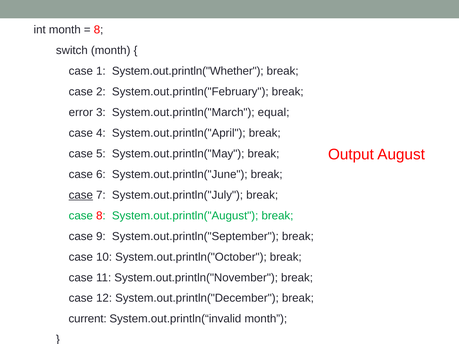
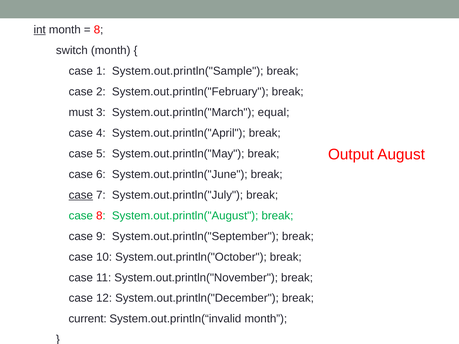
int underline: none -> present (40, 30)
System.out.println("Whether: System.out.println("Whether -> System.out.println("Sample (188, 71)
error: error -> must (81, 113)
